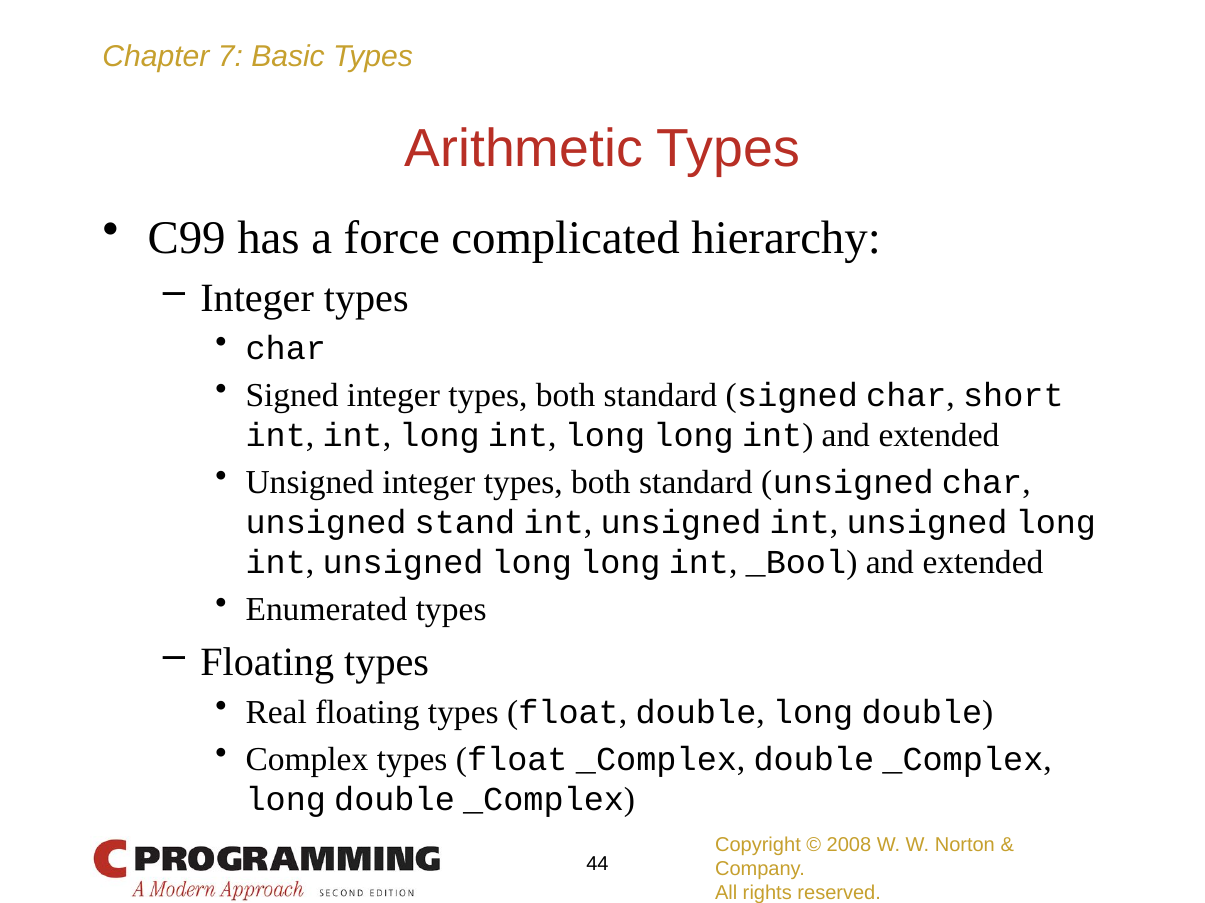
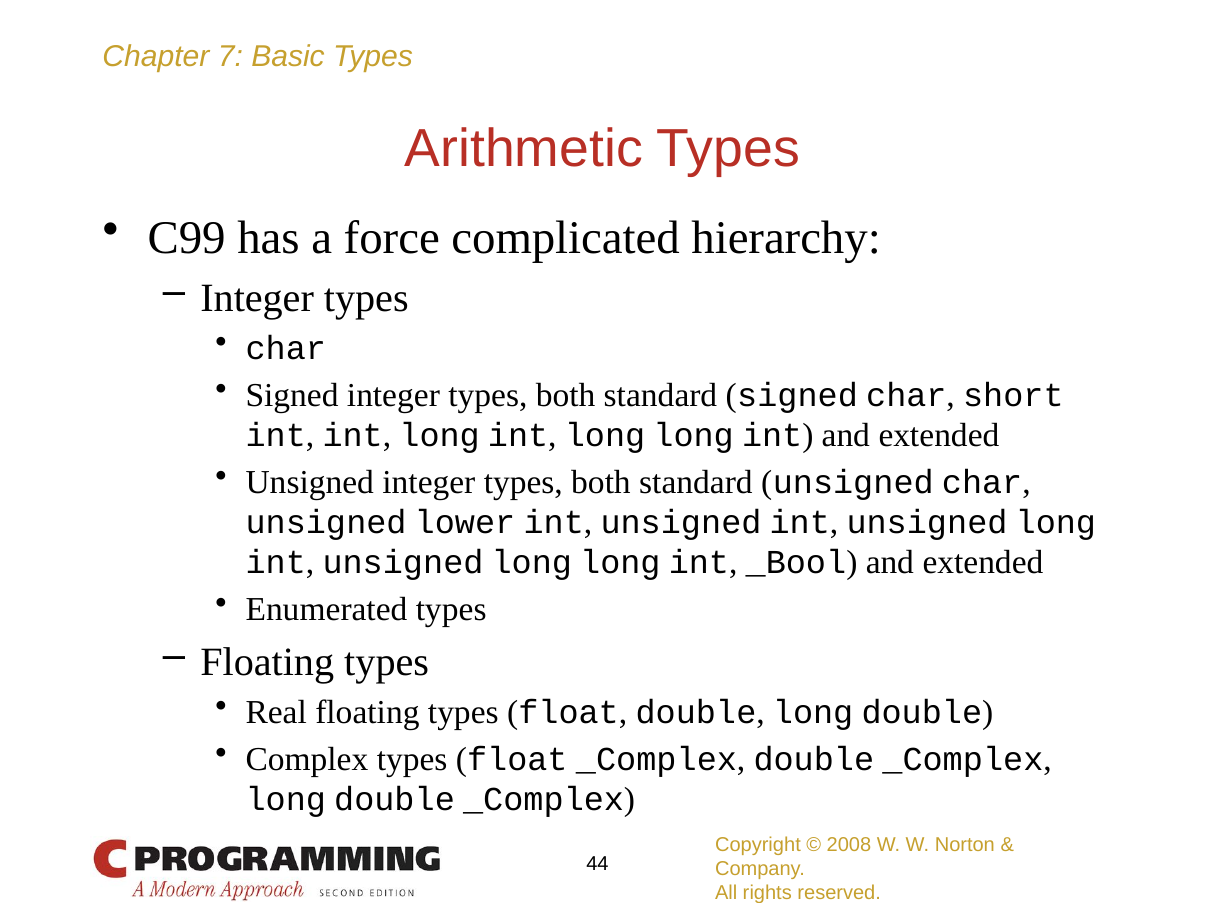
stand: stand -> lower (465, 523)
